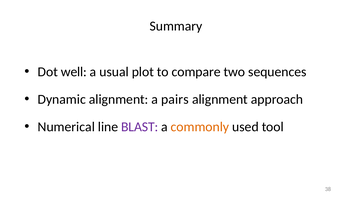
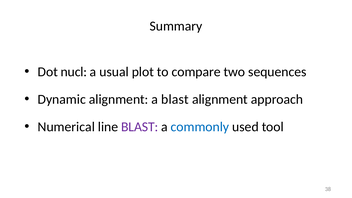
well: well -> nucl (74, 72)
a pairs: pairs -> blast (175, 99)
commonly colour: orange -> blue (200, 127)
